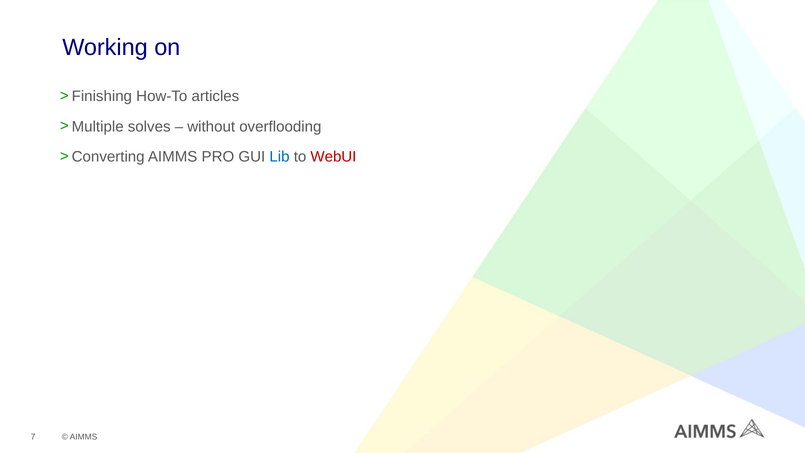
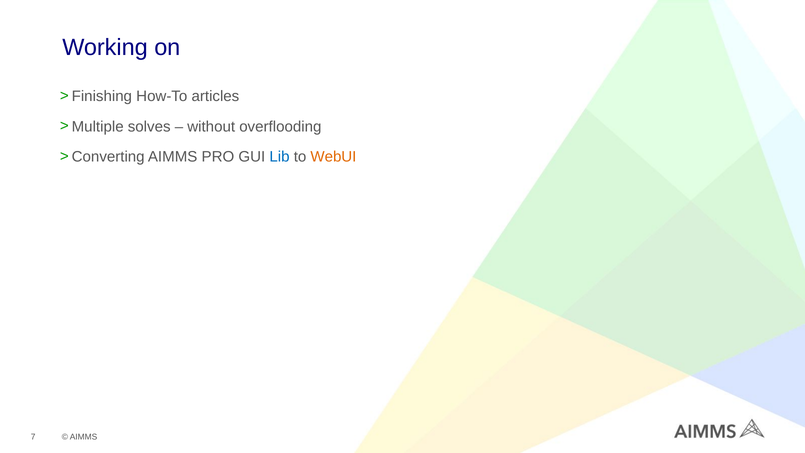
WebUI colour: red -> orange (333, 157)
